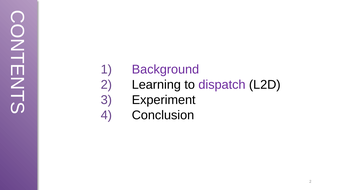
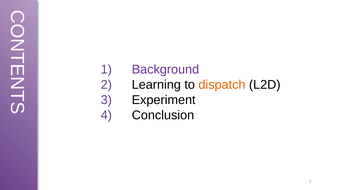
dispatch colour: purple -> orange (222, 85)
